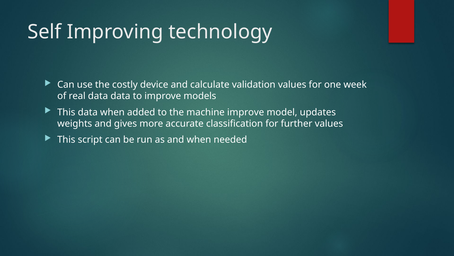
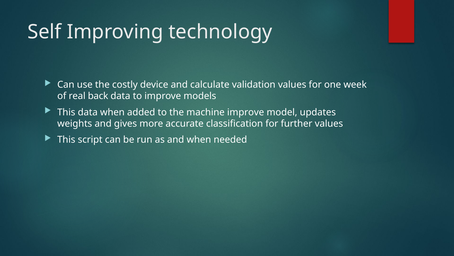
real data: data -> back (98, 96)
